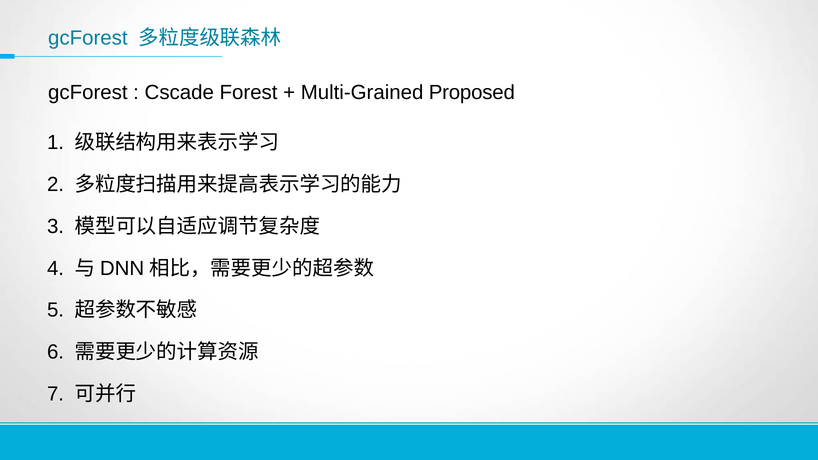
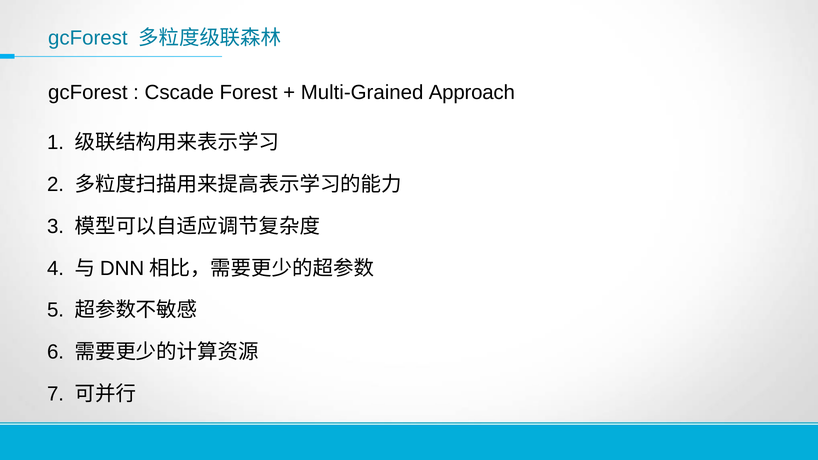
Proposed: Proposed -> Approach (472, 92)
